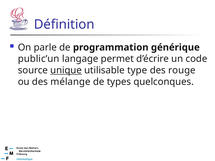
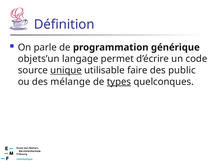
public’un: public’un -> objets’un (39, 59)
type: type -> faire (137, 70)
rouge: rouge -> public (182, 70)
types underline: none -> present (119, 82)
